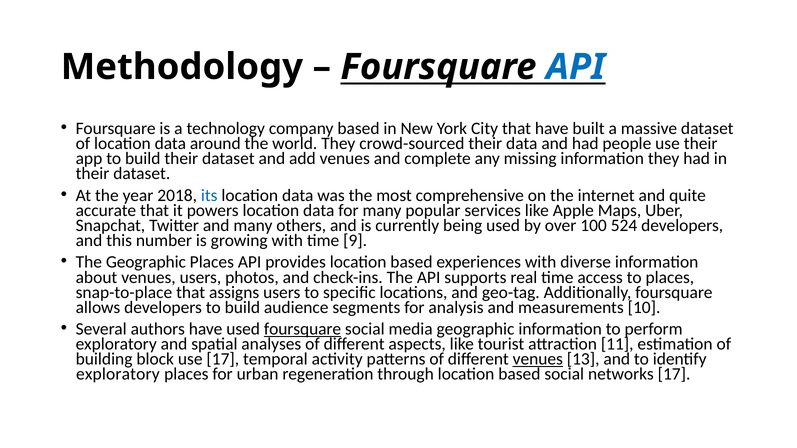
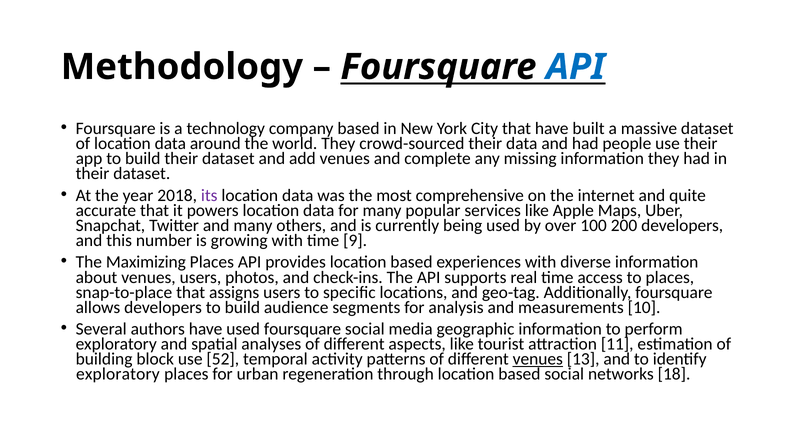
its colour: blue -> purple (209, 196)
524: 524 -> 200 (624, 226)
The Geographic: Geographic -> Maximizing (146, 262)
foursquare underline: present -> none (303, 329)
use 17: 17 -> 52 (223, 359)
networks 17: 17 -> 18 (674, 374)
